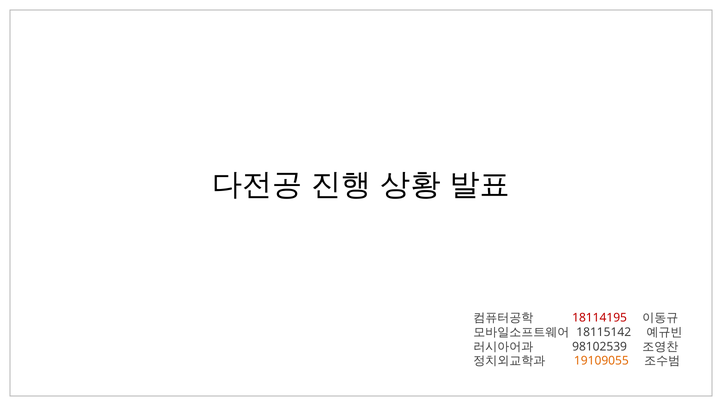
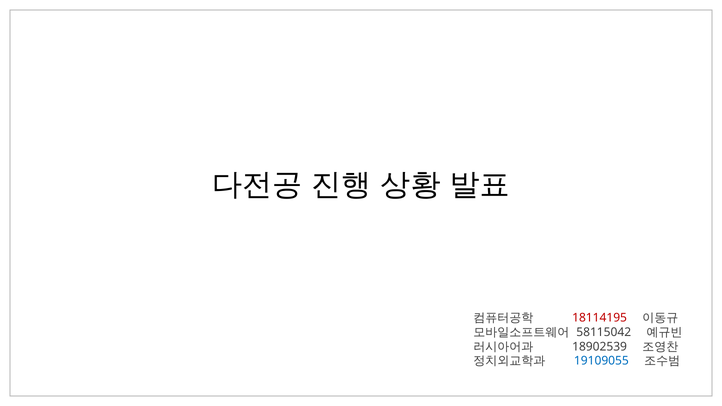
18115142: 18115142 -> 58115042 (604, 332)
98102539: 98102539 -> 18902539 (600, 347)
19109055 colour: orange -> blue (601, 361)
